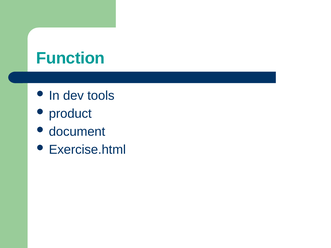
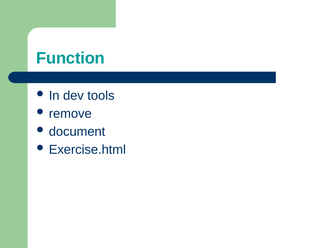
product: product -> remove (70, 114)
